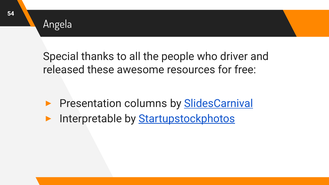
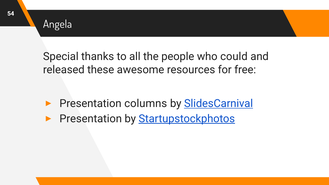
driver: driver -> could (234, 57)
Interpretable: Interpretable -> Presentation (91, 119)
